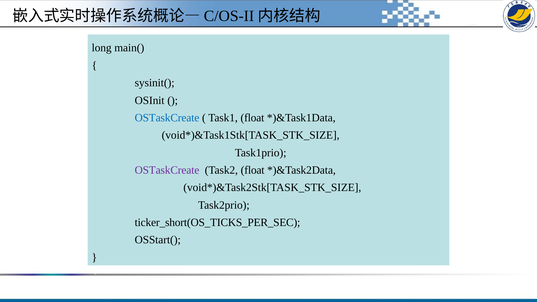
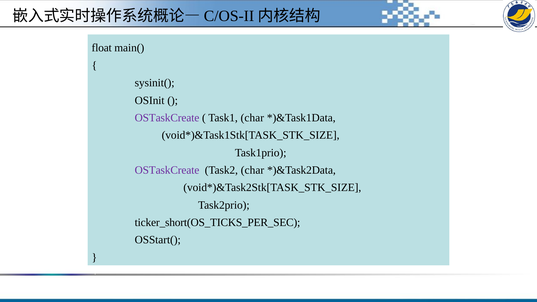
long: long -> float (102, 48)
OSTaskCreate colour: blue -> purple (167, 118)
Task1 float: float -> char (252, 118)
Task2 float: float -> char (253, 170)
